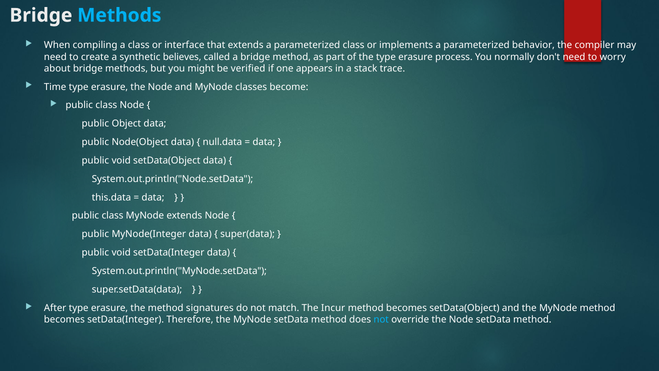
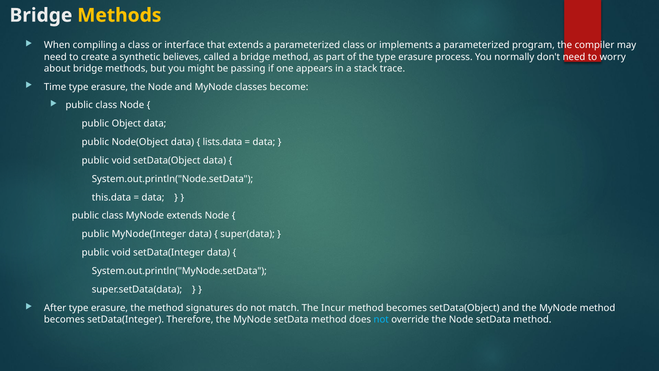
Methods colour: light blue -> yellow (119, 15)
behavior: behavior -> program (533, 45)
verified: verified -> passing (248, 68)
null.data: null.data -> lists.data (222, 142)
